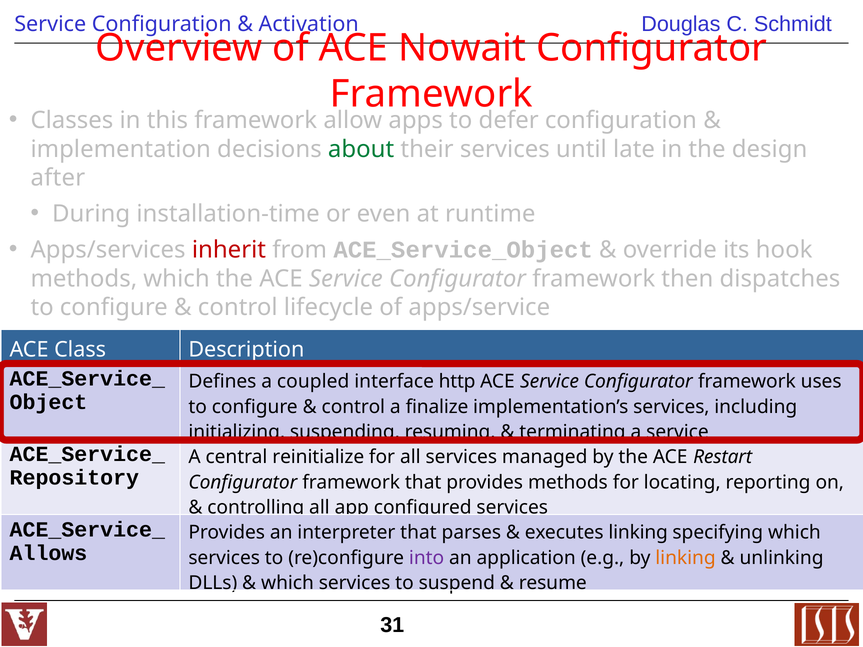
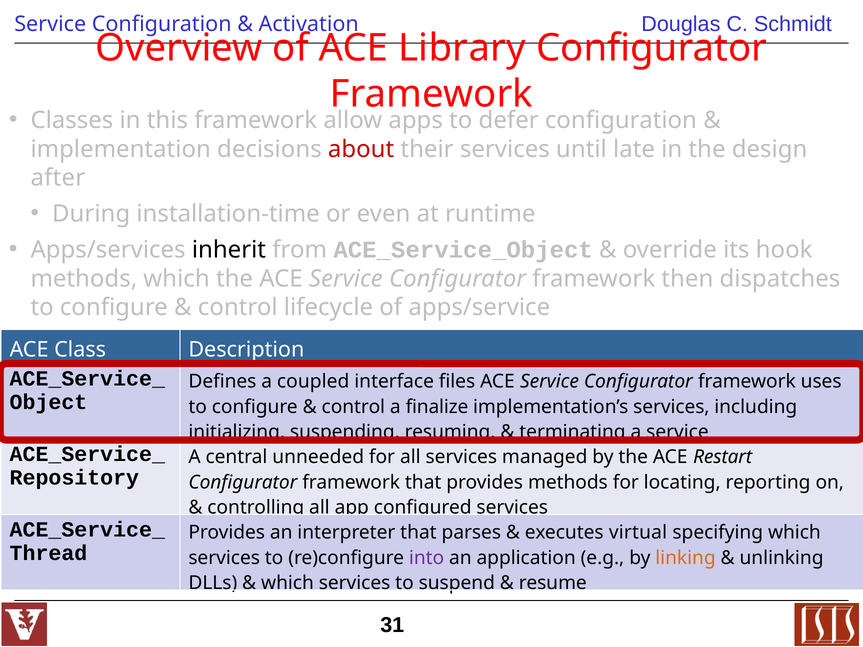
Nowait: Nowait -> Library (462, 48)
about colour: green -> red (361, 149)
inherit colour: red -> black (229, 250)
http: http -> files (457, 382)
reinitialize: reinitialize -> unneeded (318, 457)
executes linking: linking -> virtual (638, 533)
Allows: Allows -> Thread (48, 554)
